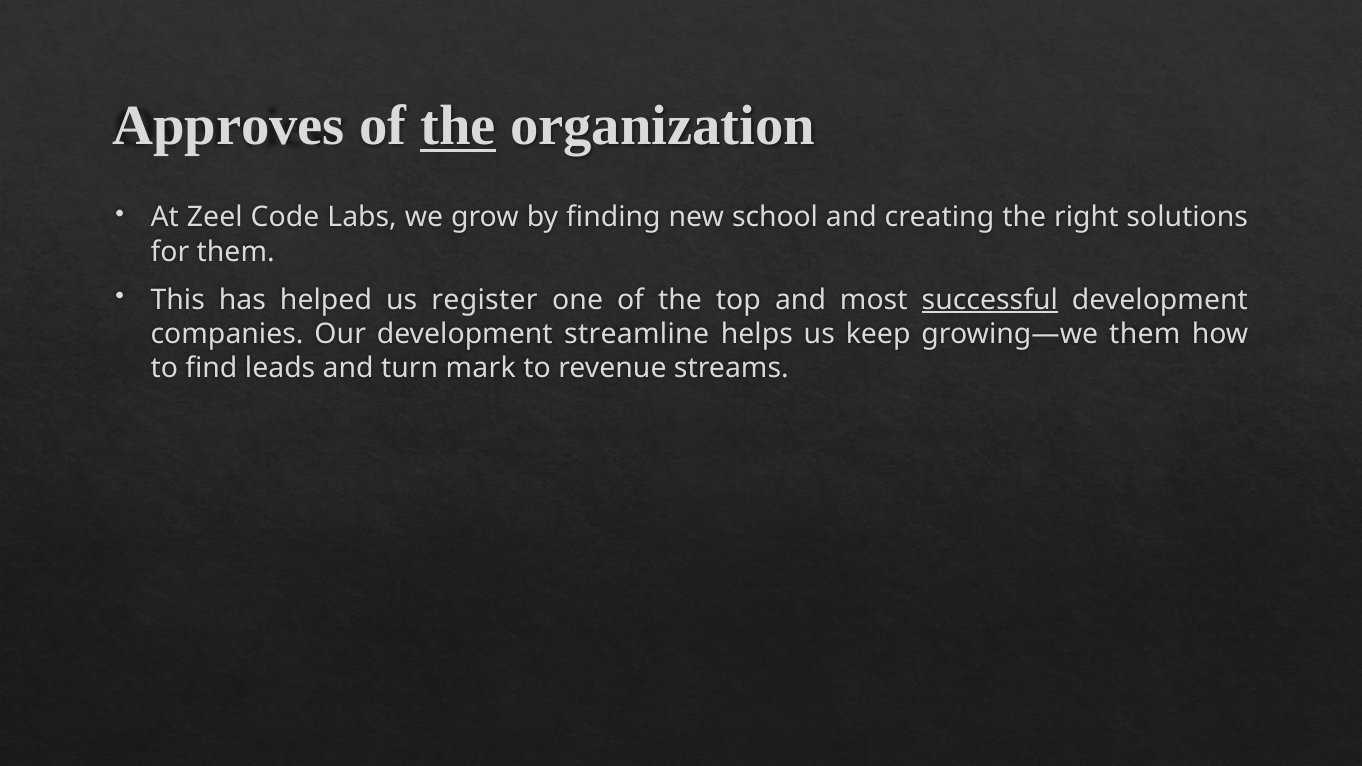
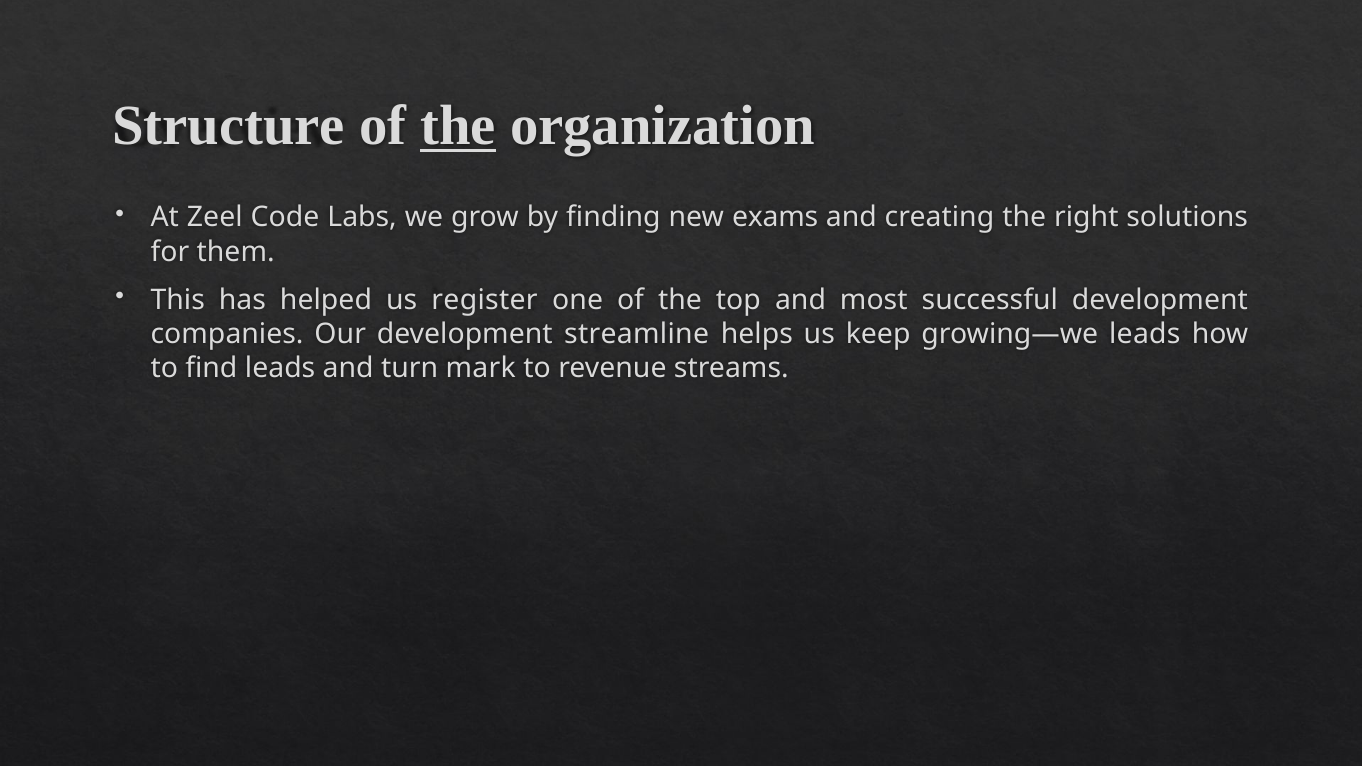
Approves: Approves -> Structure (229, 126)
school: school -> exams (775, 218)
successful underline: present -> none (990, 300)
growing—we them: them -> leads (1145, 334)
